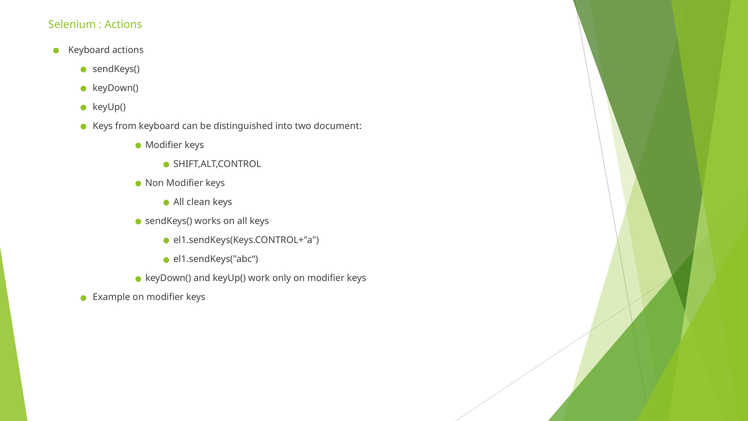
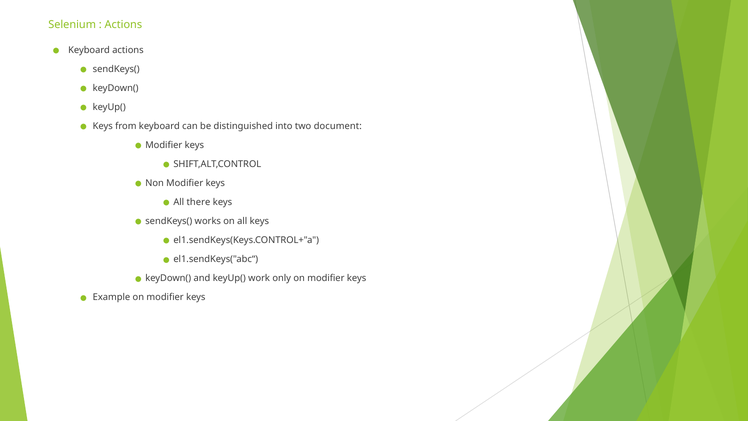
clean: clean -> there (198, 202)
